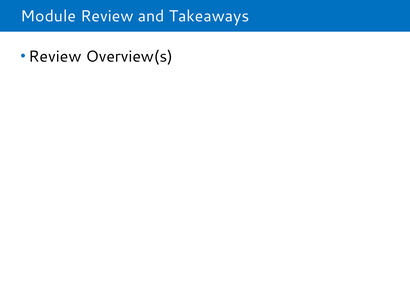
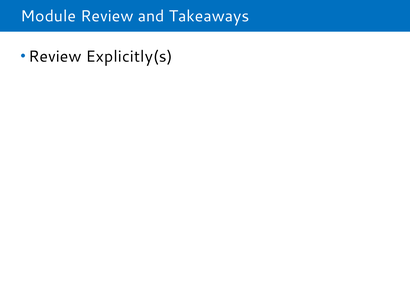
Overview(s: Overview(s -> Explicitly(s (129, 56)
